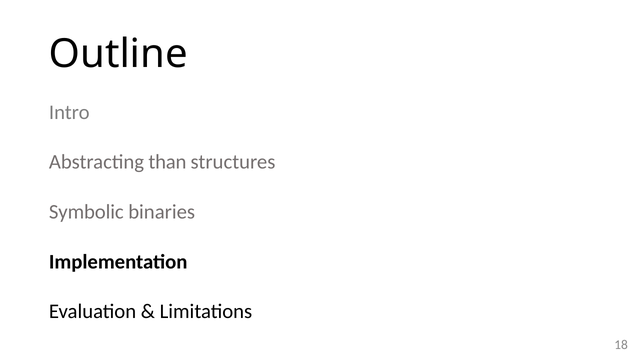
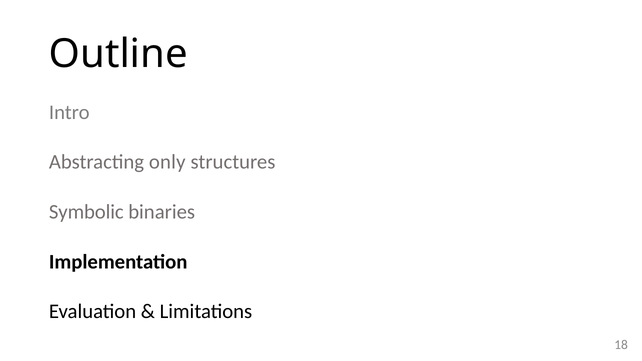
than: than -> only (167, 162)
